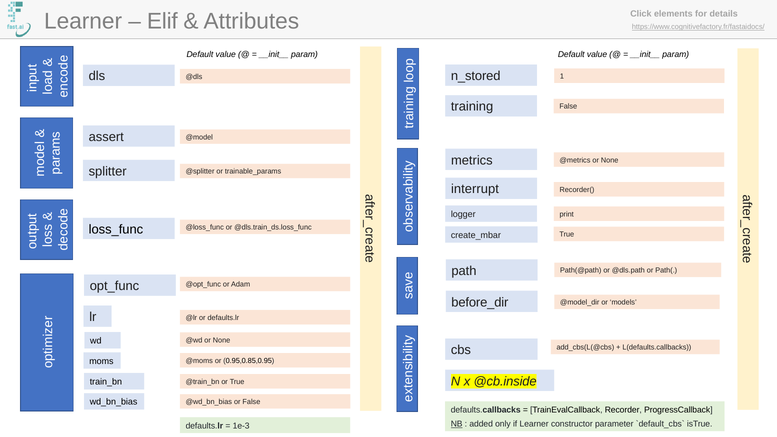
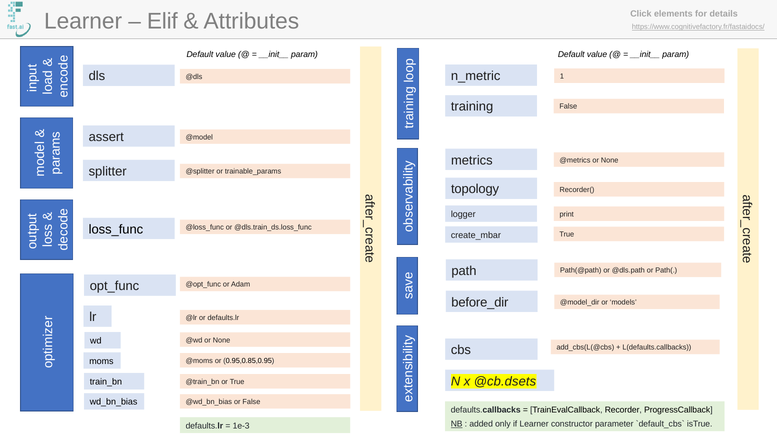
n_stored: n_stored -> n_metric (476, 76)
interrupt: interrupt -> topology (475, 189)
@cb.inside: @cb.inside -> @cb.dsets (505, 381)
